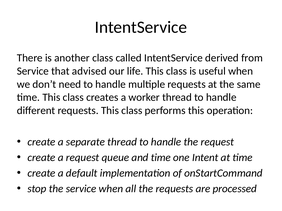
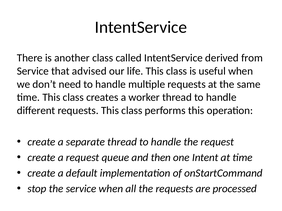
and time: time -> then (161, 158)
